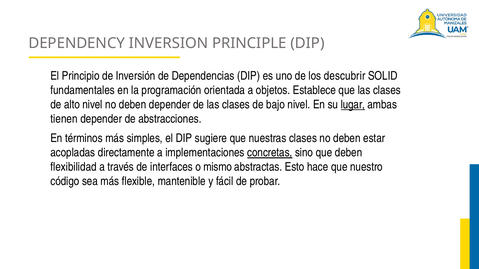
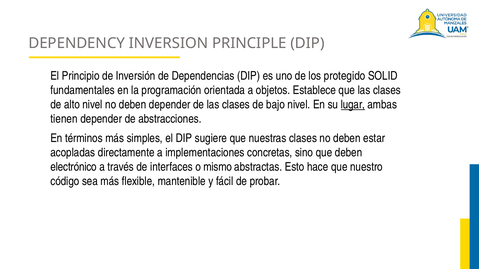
descubrir: descubrir -> protegido (345, 76)
concretas underline: present -> none (270, 153)
flexibilidad: flexibilidad -> electrónico (74, 167)
